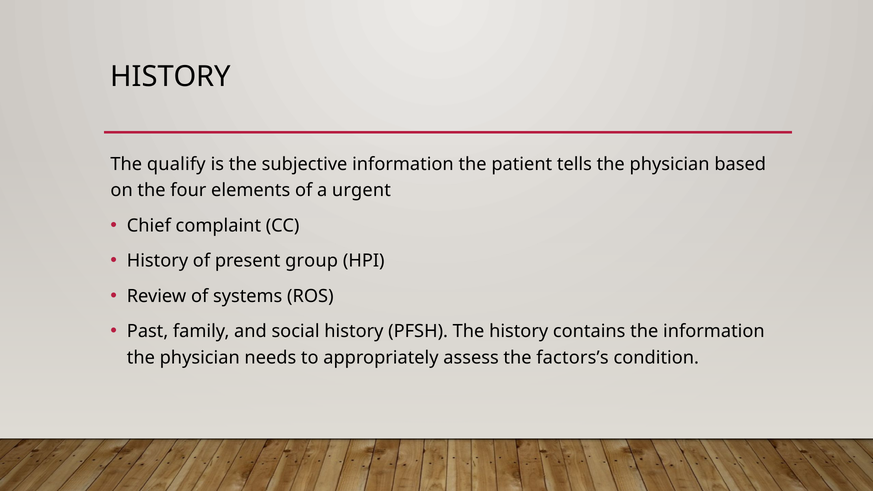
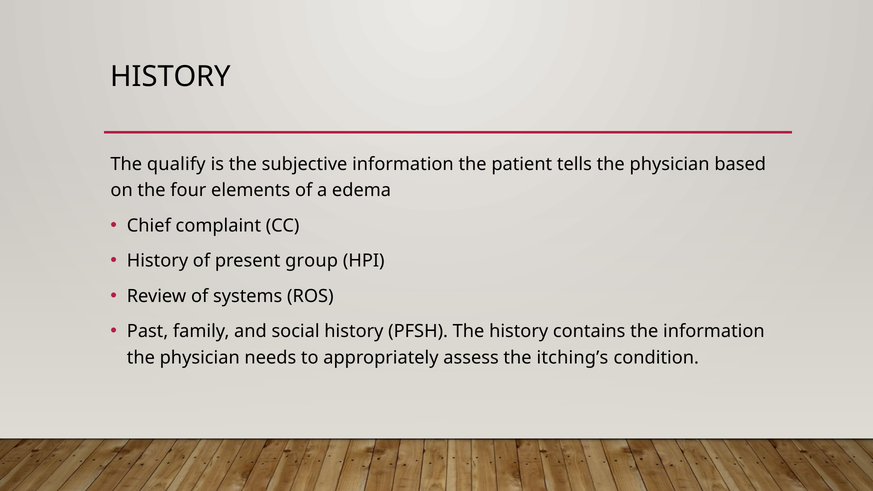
urgent: urgent -> edema (362, 190)
factors’s: factors’s -> itching’s (572, 358)
